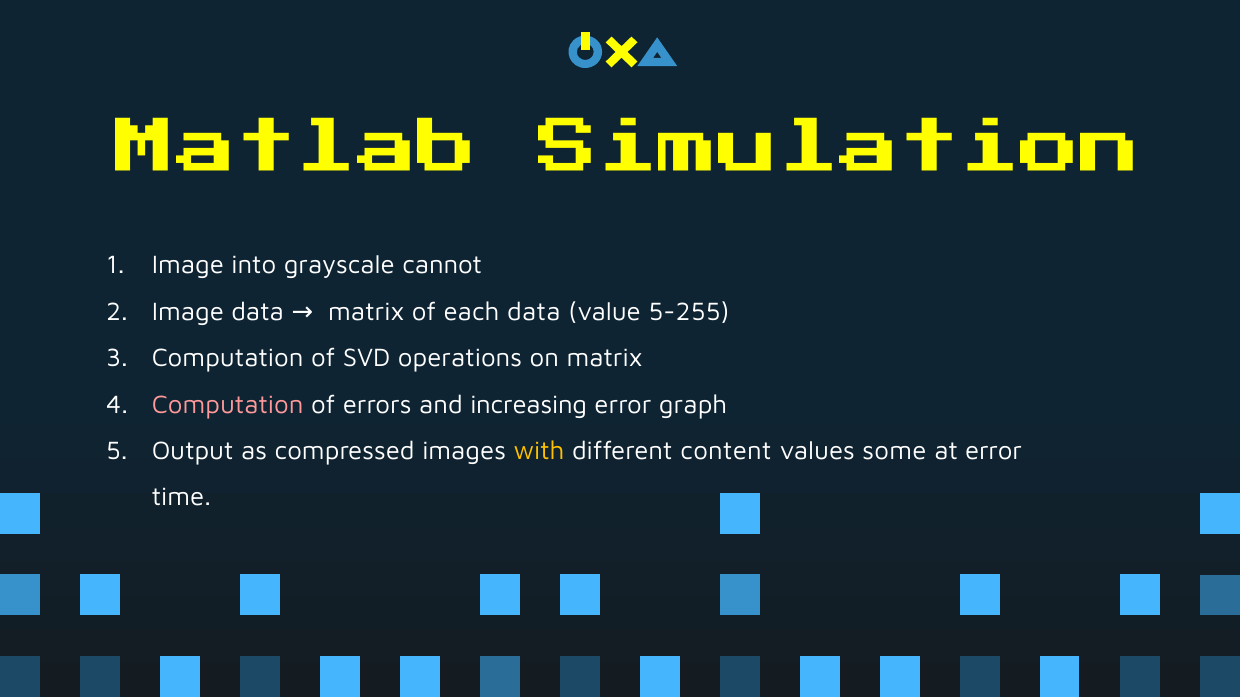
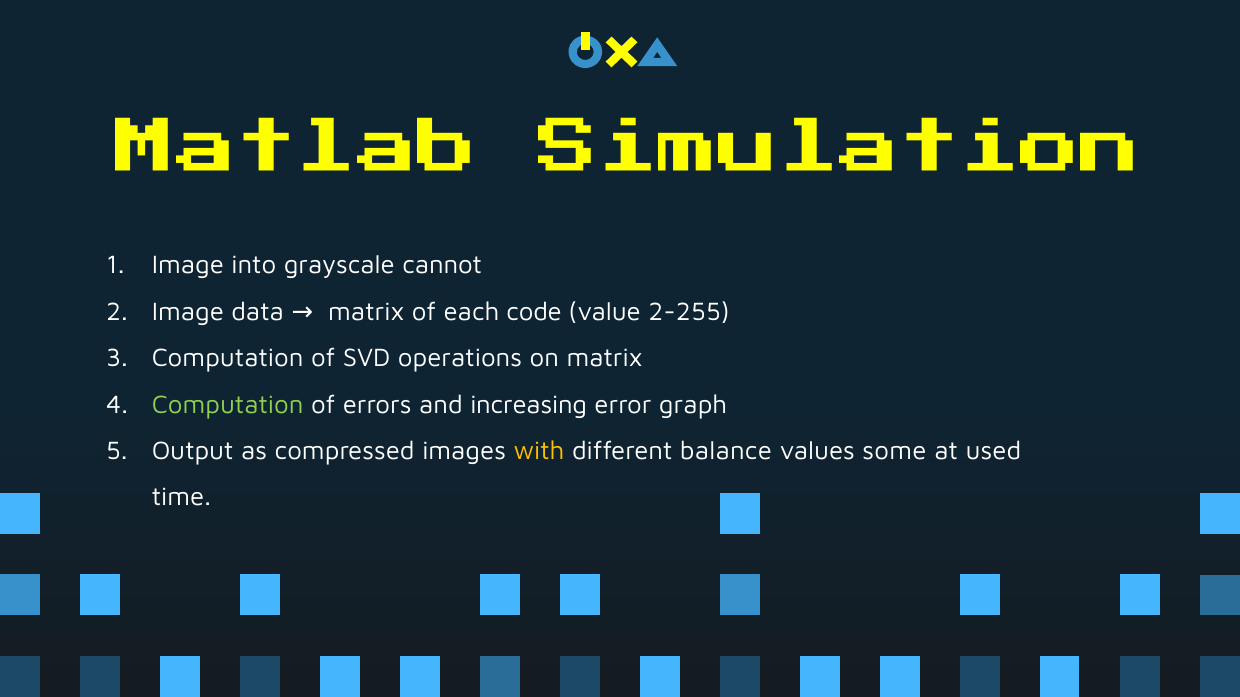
each data: data -> code (534, 312)
5-255: 5-255 -> 2-255 (689, 312)
Computation colour: pink -> light green (228, 405)
content: content -> balance (726, 451)
at error: error -> used (993, 451)
